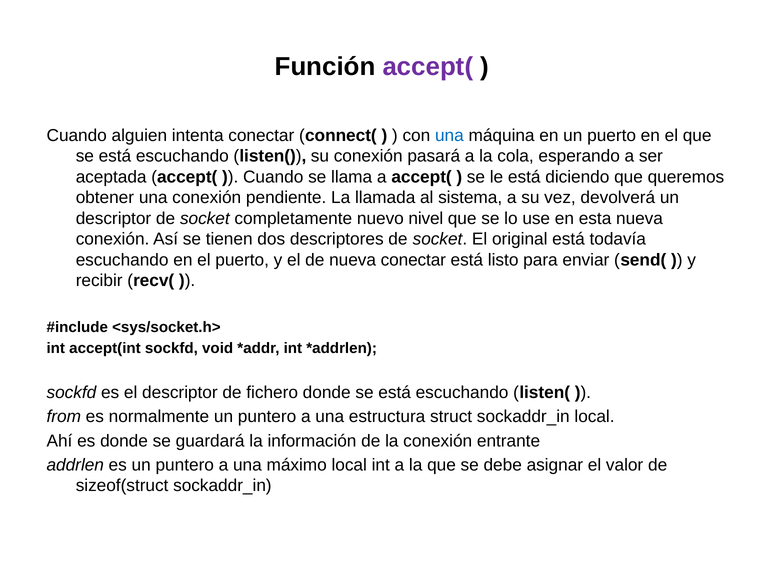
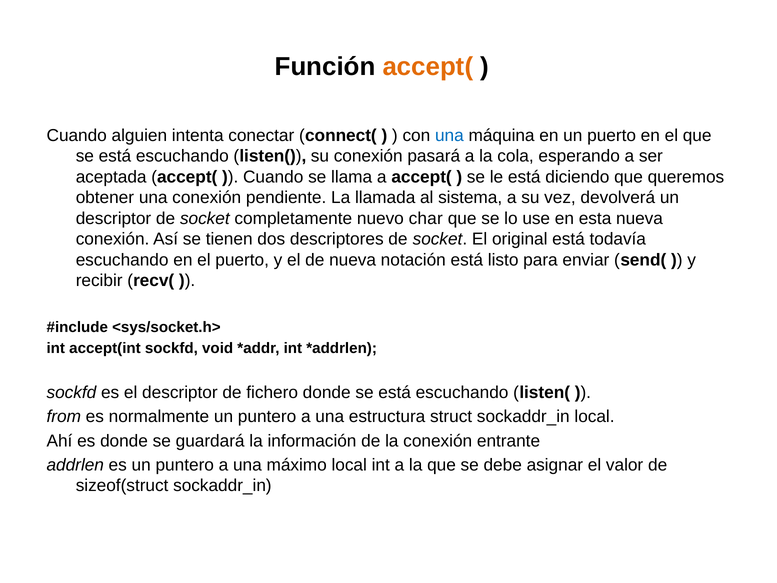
accept( colour: purple -> orange (428, 67)
nivel: nivel -> char (426, 218)
nueva conectar: conectar -> notación (413, 260)
